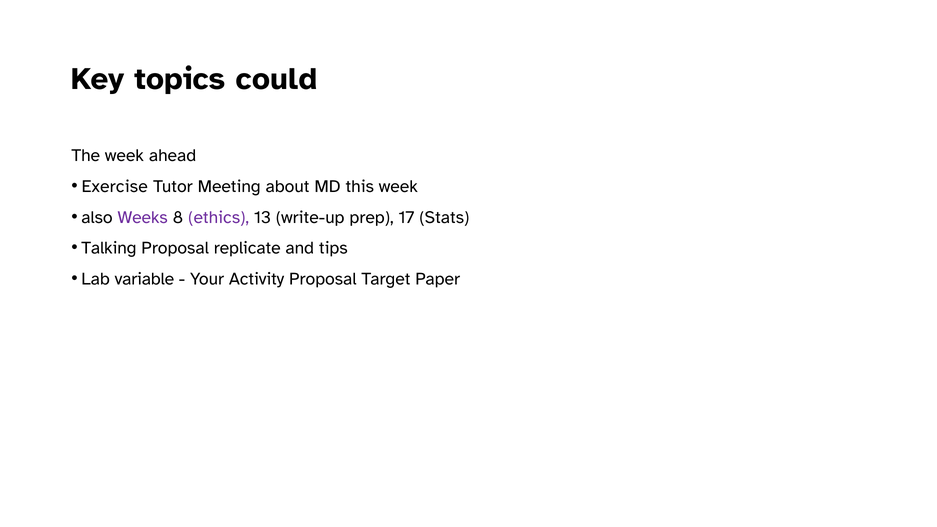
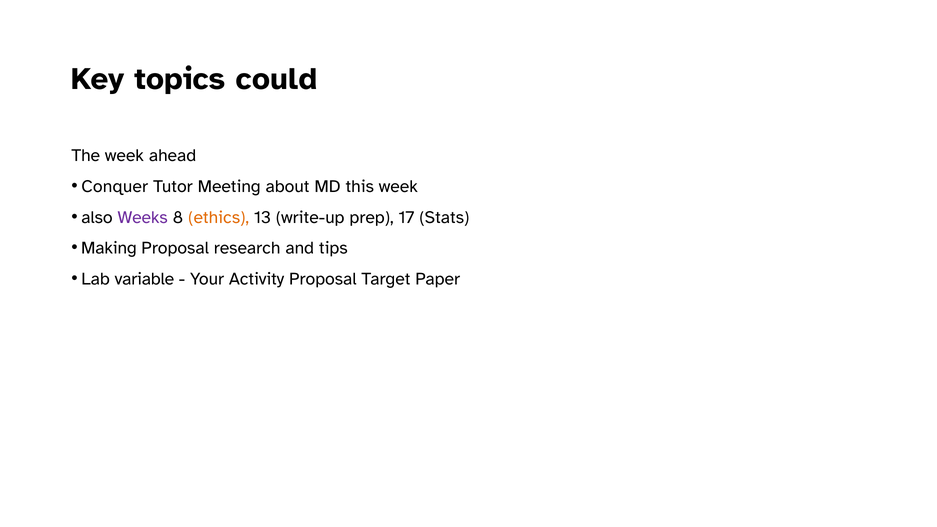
Exercise: Exercise -> Conquer (115, 186)
ethics colour: purple -> orange (219, 217)
Talking: Talking -> Making (109, 248)
replicate: replicate -> research (247, 248)
